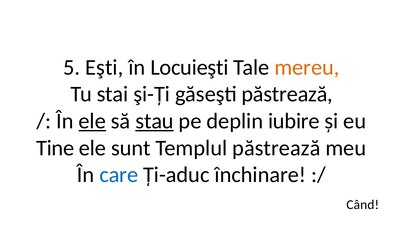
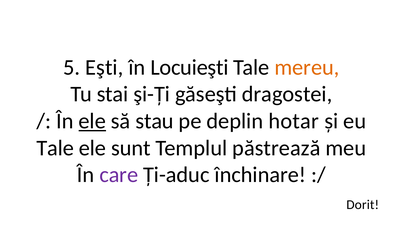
găseşti păstrează: păstrează -> dragostei (287, 94)
stau underline: present -> none (155, 121)
iubire: iubire -> hotar (294, 121)
Tine: Tine -> Tale (55, 148)
care colour: blue -> purple (119, 175)
Când: Când -> Dorit (363, 204)
